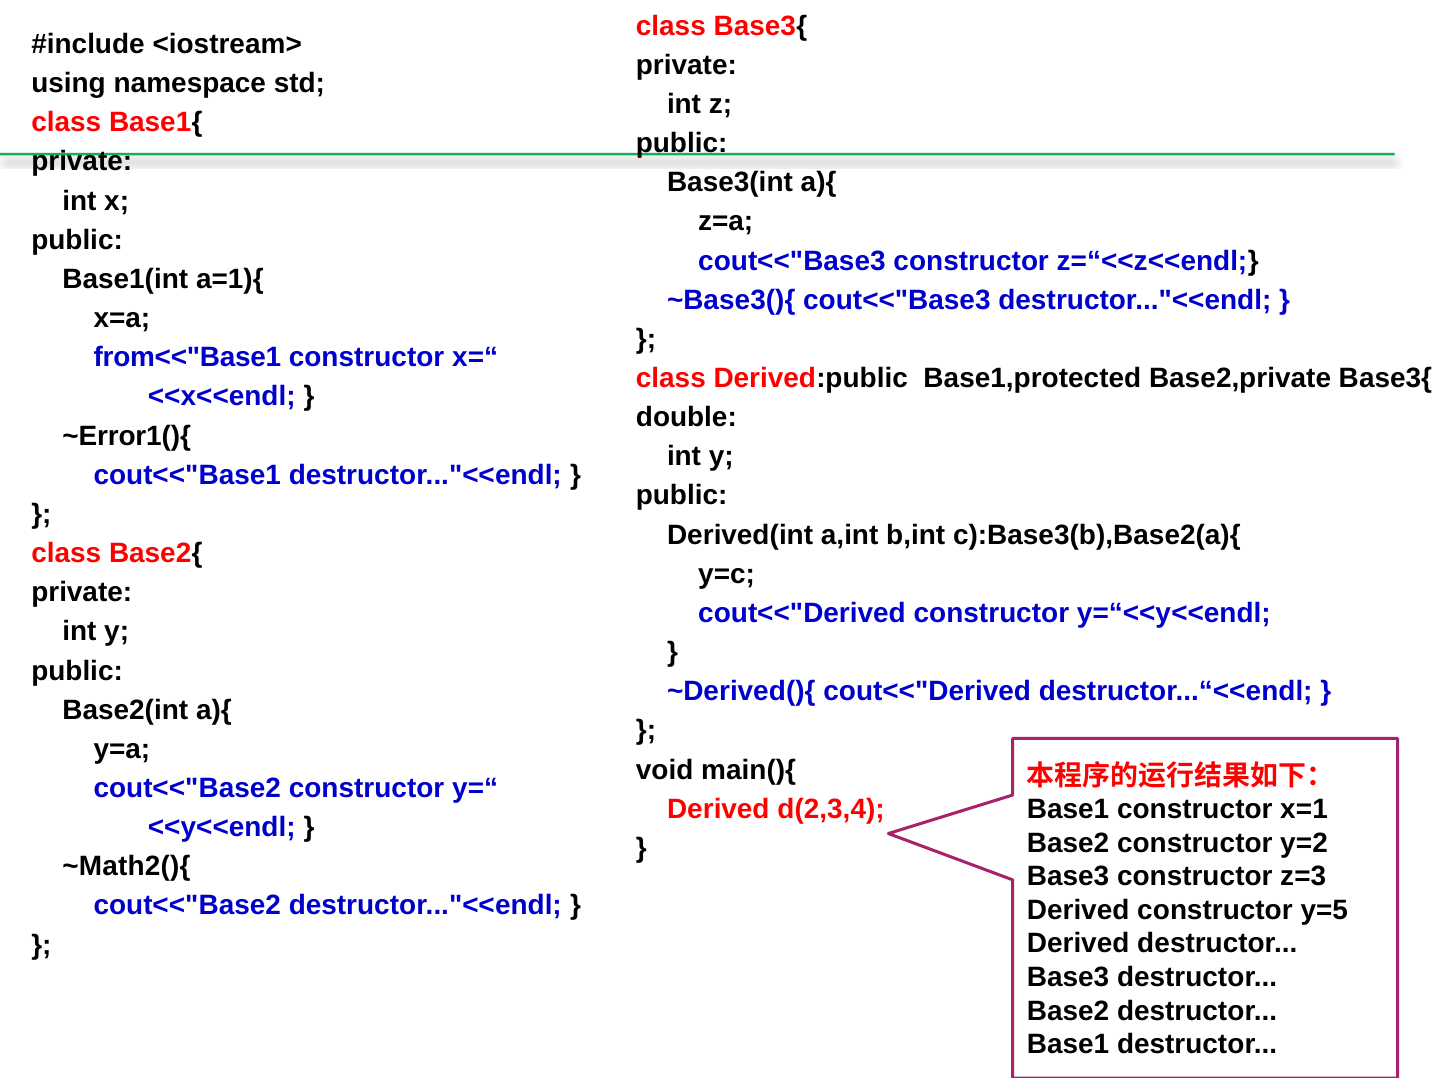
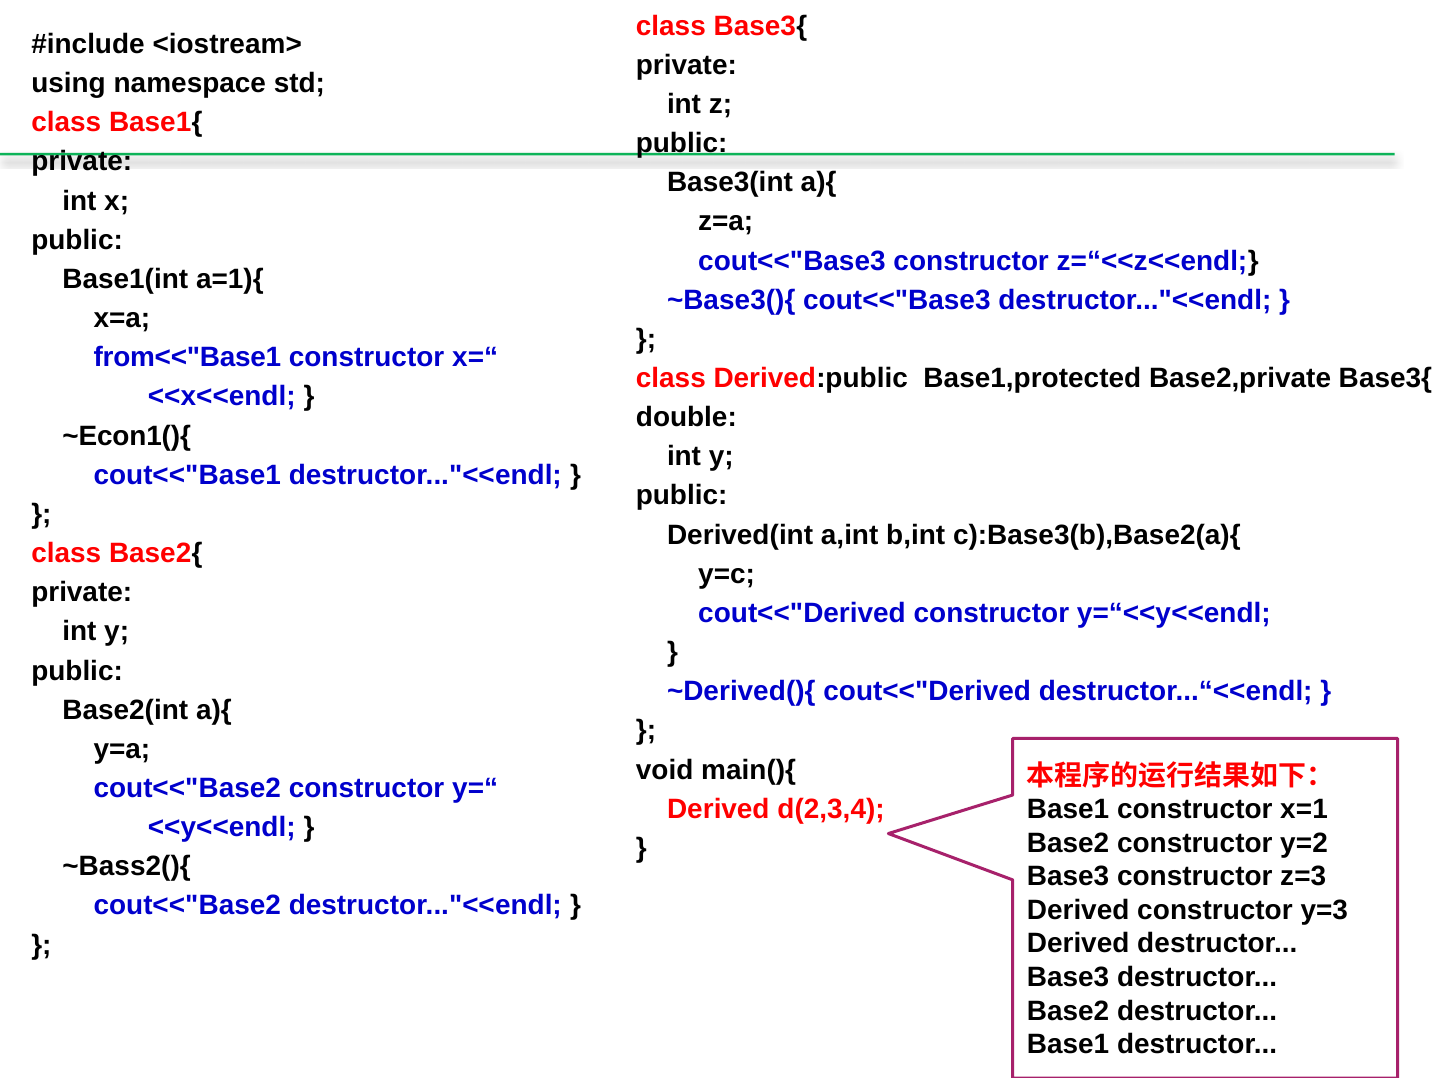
~Error1(){: ~Error1(){ -> ~Econ1(){ (127, 436)
~Math2(){: ~Math2(){ -> ~Bass2(){ (127, 866)
y=5: y=5 -> y=3 (1324, 910)
